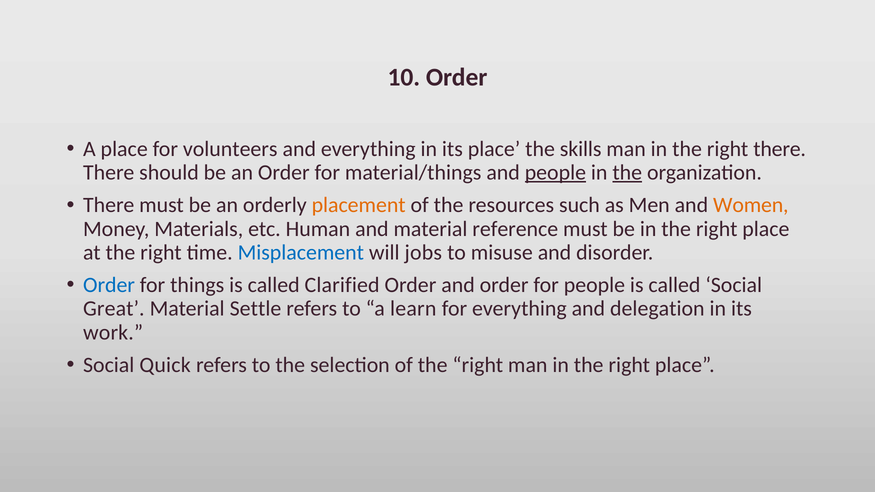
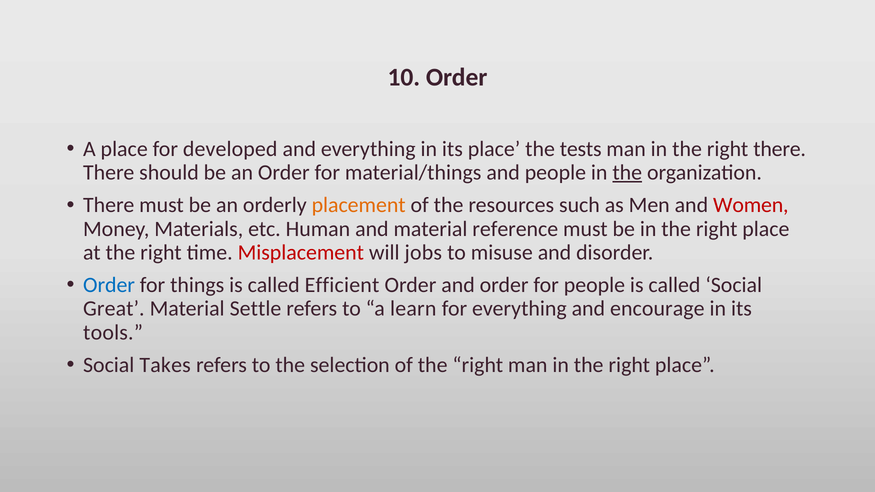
volunteers: volunteers -> developed (230, 149)
skills: skills -> tests (581, 149)
people underline: present -> none (555, 173)
Women colour: orange -> red (751, 205)
Misplacement colour: blue -> red (301, 253)
Clarified: Clarified -> Efficient (342, 285)
delegation: delegation -> encourage (657, 309)
work: work -> tools (113, 332)
Quick: Quick -> Takes (165, 365)
